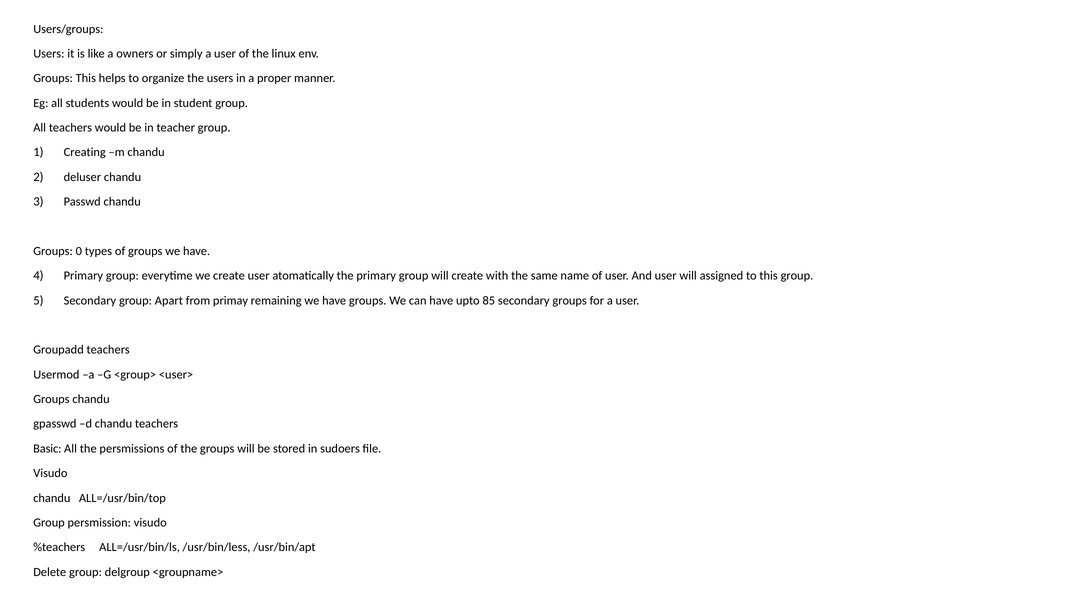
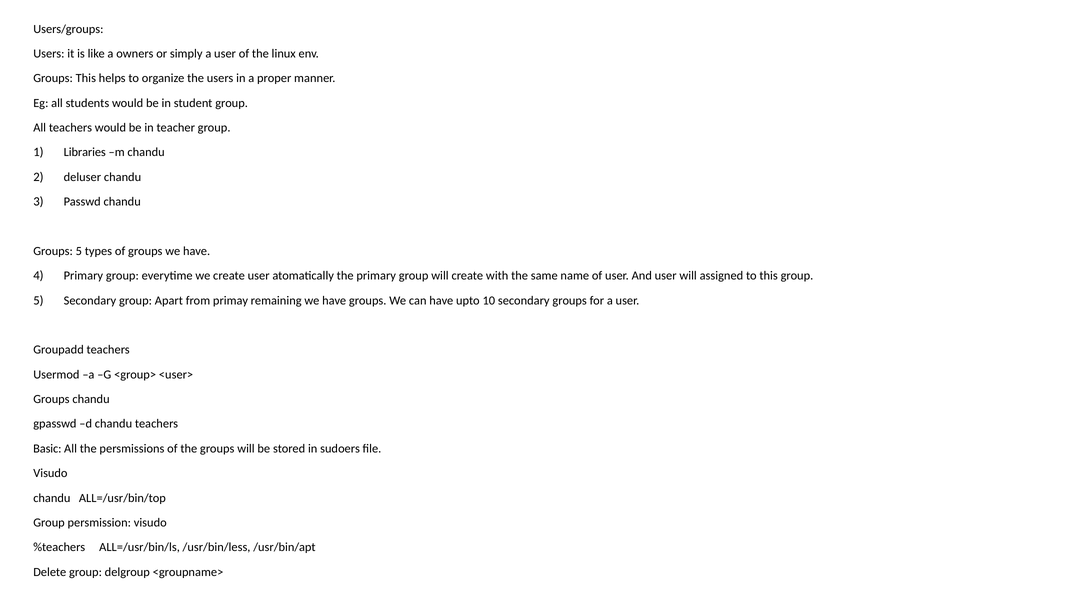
Creating: Creating -> Libraries (85, 152)
Groups 0: 0 -> 5 (79, 251)
85: 85 -> 10 (489, 300)
